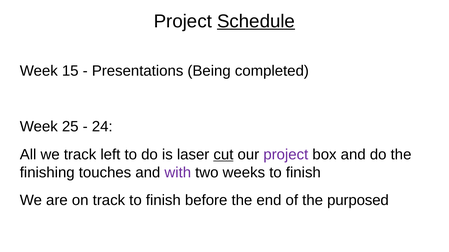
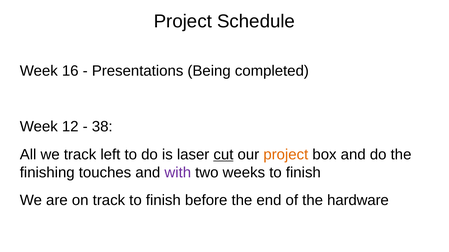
Schedule underline: present -> none (256, 21)
15: 15 -> 16 (70, 71)
25: 25 -> 12 (70, 127)
24: 24 -> 38 (102, 127)
project colour: purple -> orange (286, 155)
purposed: purposed -> hardware (358, 201)
